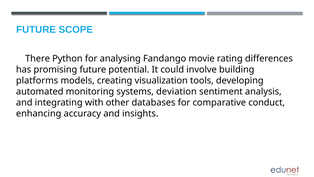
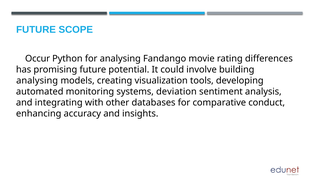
There: There -> Occur (38, 58)
platforms: platforms -> analysing (37, 80)
